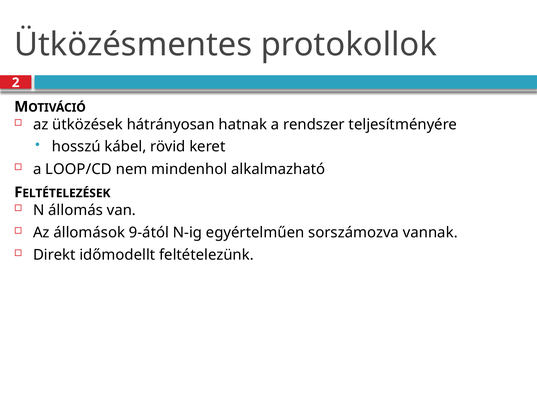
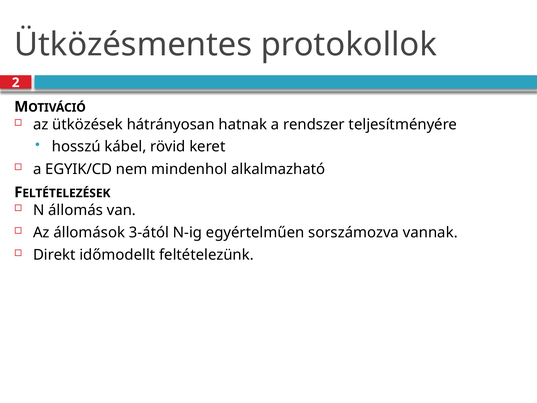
LOOP/CD: LOOP/CD -> EGYIK/CD (79, 169)
9-ától: 9-ától -> 3-ától (149, 232)
